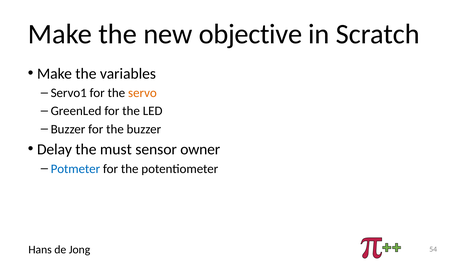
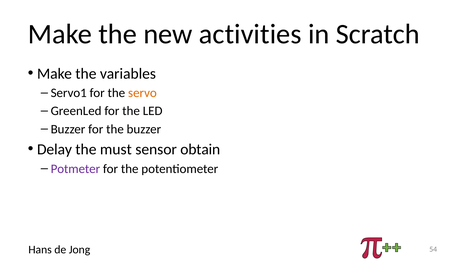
objective: objective -> activities (250, 34)
owner: owner -> obtain (200, 150)
Potmeter colour: blue -> purple (75, 169)
